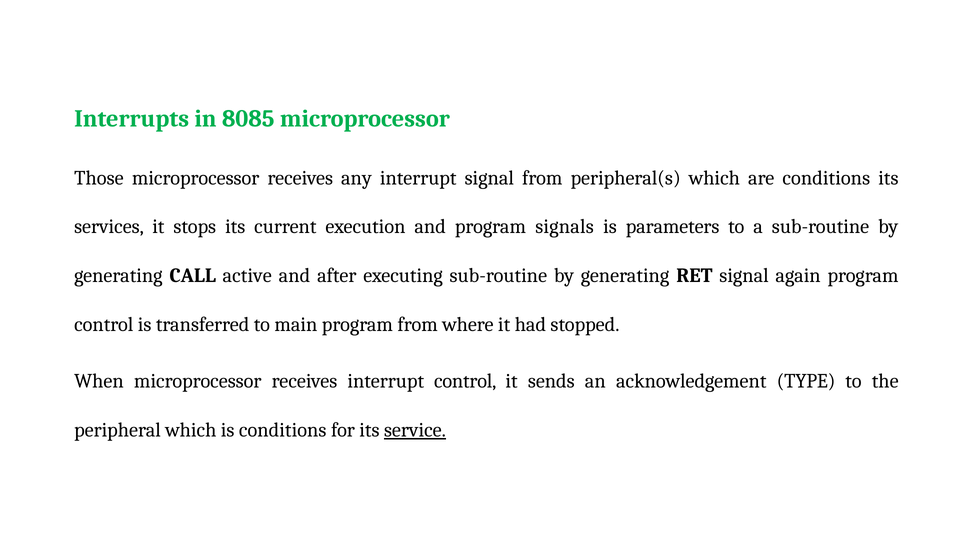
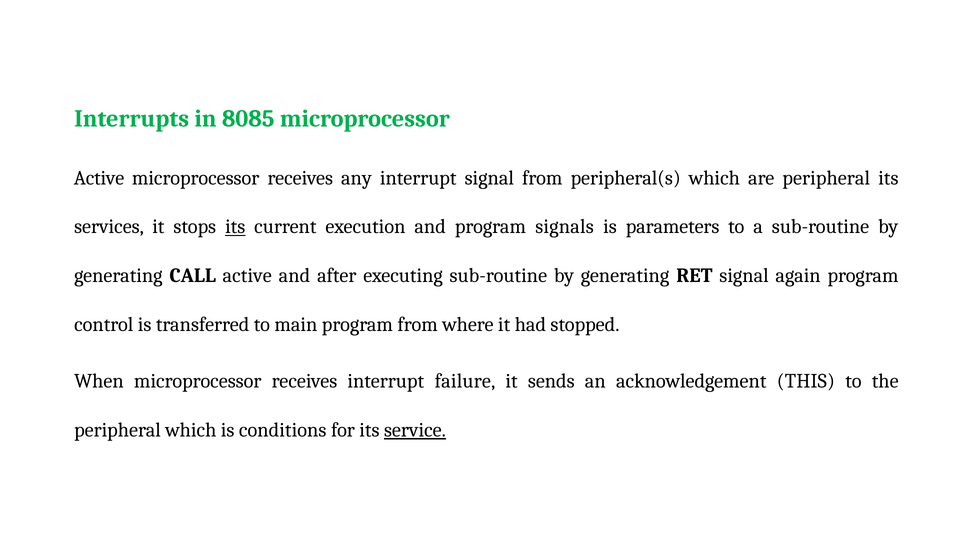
Those: Those -> Active (99, 178)
are conditions: conditions -> peripheral (826, 178)
its underline: none -> present (235, 226)
interrupt control: control -> failure (465, 381)
TYPE: TYPE -> THIS (806, 381)
